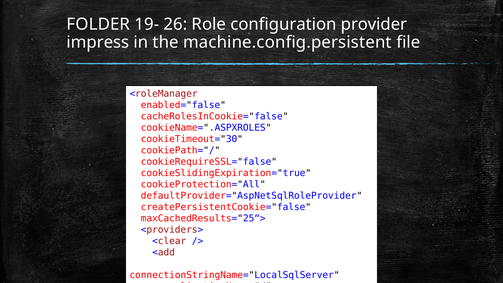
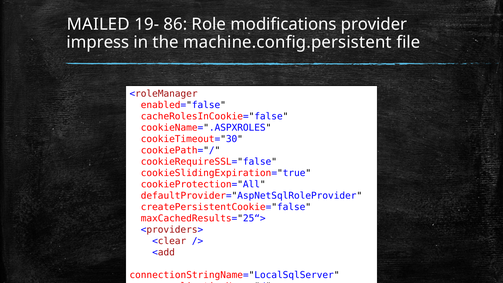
FOLDER: FOLDER -> MAILED (98, 24)
26: 26 -> 86 (175, 24)
conﬁguration: conﬁguration -> modiﬁcations (283, 24)
